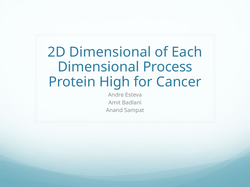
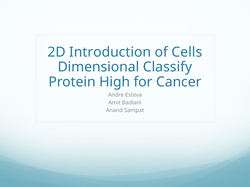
2D Dimensional: Dimensional -> Introduction (110, 52)
Each: Each -> Cells (187, 52)
Process: Process -> Classify (168, 67)
